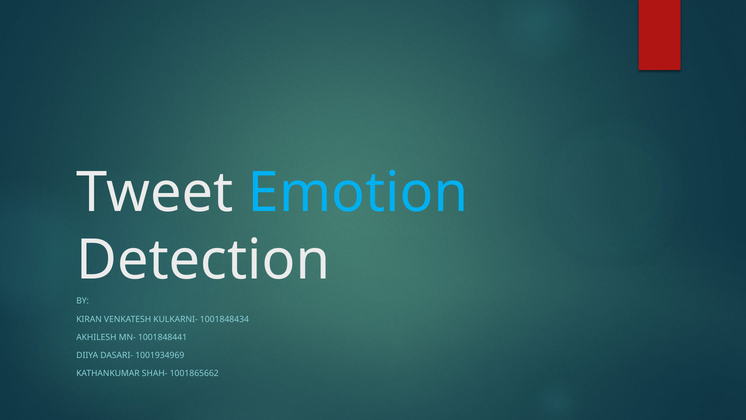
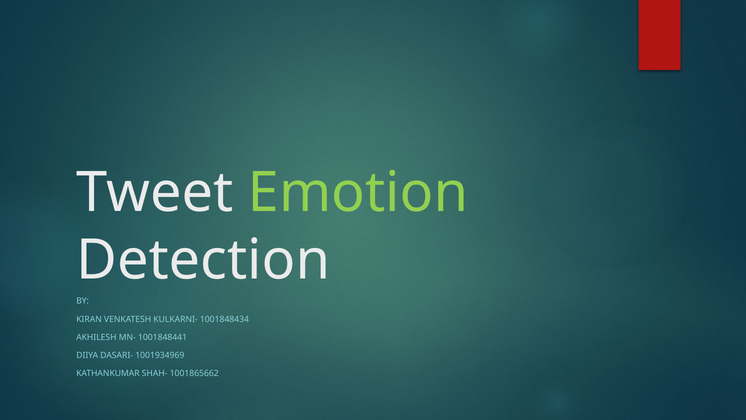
Emotion colour: light blue -> light green (358, 193)
